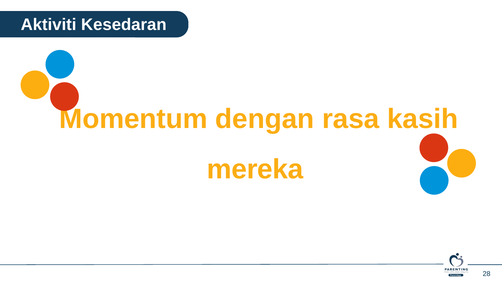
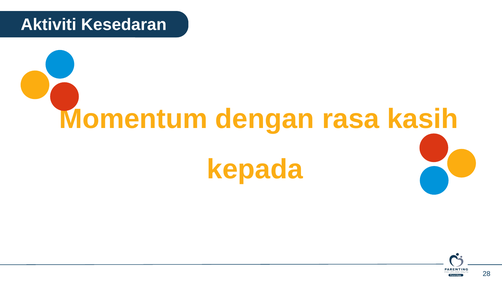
mereka: mereka -> kepada (255, 169)
